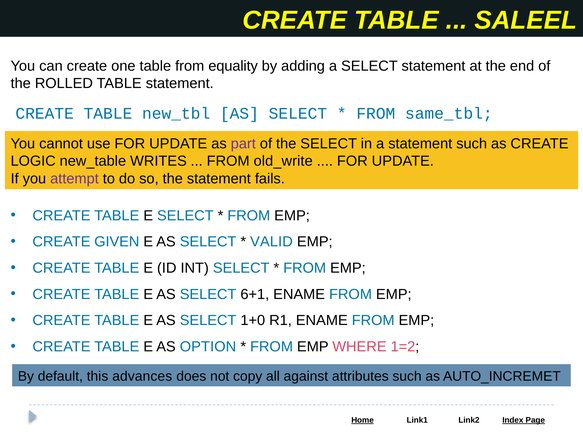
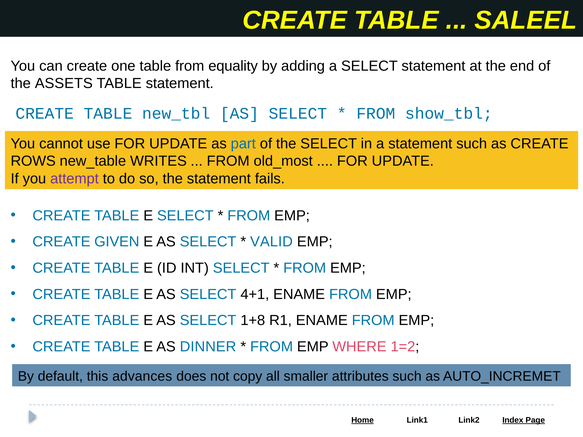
ROLLED: ROLLED -> ASSETS (64, 84)
same_tbl: same_tbl -> show_tbl (449, 113)
part colour: purple -> blue (243, 144)
LOGIC: LOGIC -> ROWS (33, 161)
old_write: old_write -> old_most (283, 161)
6+1: 6+1 -> 4+1 (255, 294)
1+0: 1+0 -> 1+8 (253, 321)
OPTION: OPTION -> DINNER (208, 347)
against: against -> smaller (306, 376)
